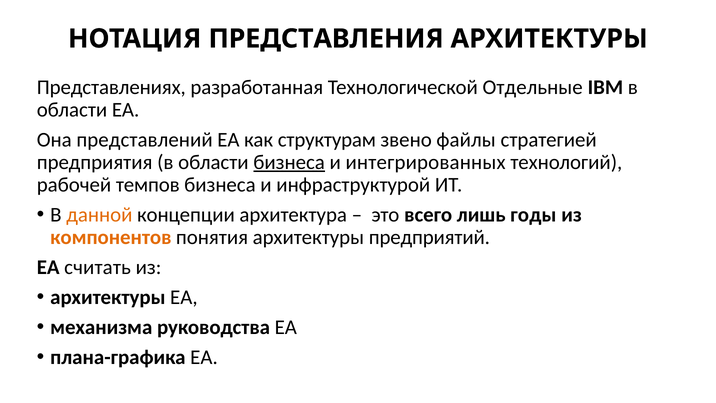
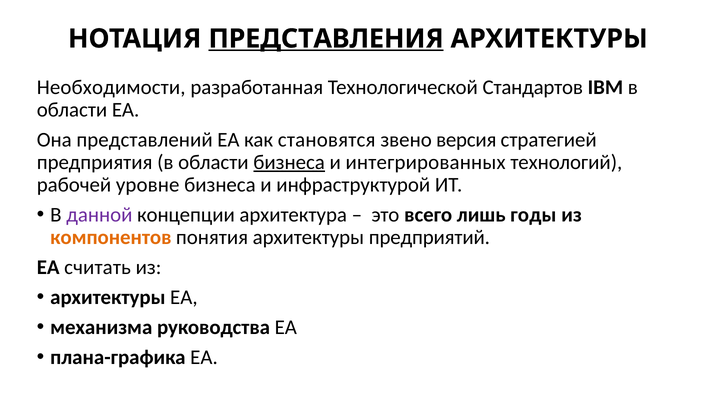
ПРЕДСТАВЛЕНИЯ underline: none -> present (326, 39)
Представлениях: Представлениях -> Необходимости (111, 87)
Отдельные: Отдельные -> Стандартов (533, 87)
структурам: структурам -> становятся (327, 140)
файлы: файлы -> версия (466, 140)
темпов: темпов -> уровне (148, 185)
данной colour: orange -> purple (99, 215)
